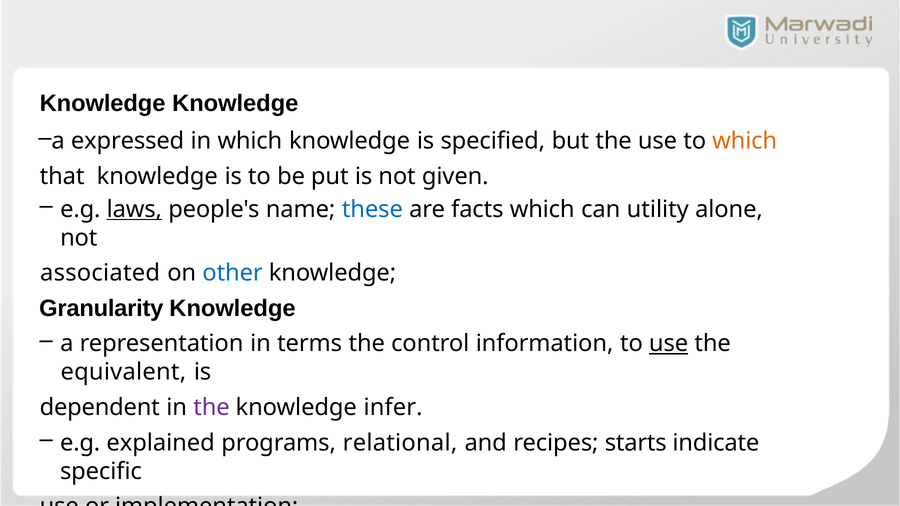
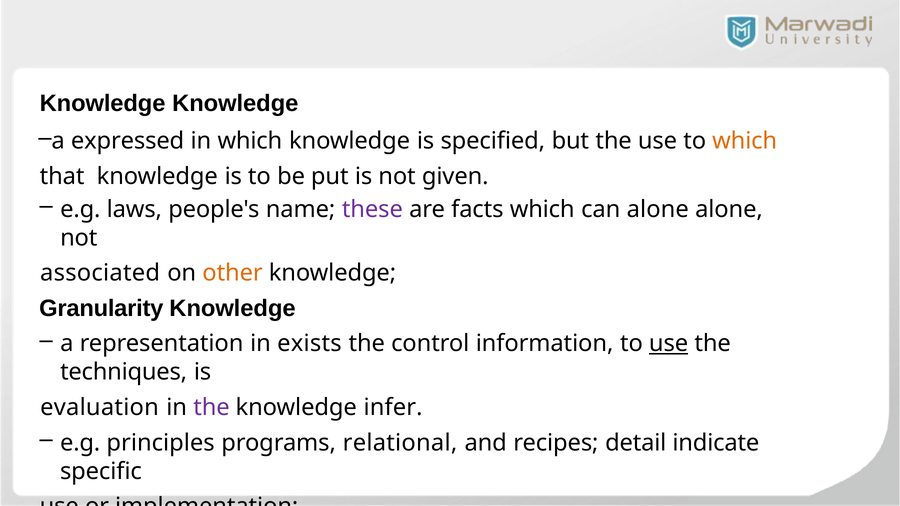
laws underline: present -> none (134, 209)
these colour: blue -> purple (372, 209)
can utility: utility -> alone (658, 209)
other colour: blue -> orange (233, 273)
terms: terms -> exists (309, 344)
equivalent: equivalent -> techniques (124, 372)
dependent: dependent -> evaluation (100, 408)
explained: explained -> principles (161, 443)
starts: starts -> detail (636, 443)
